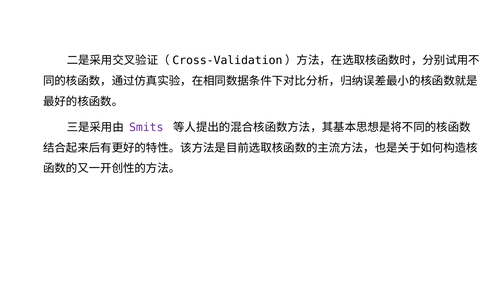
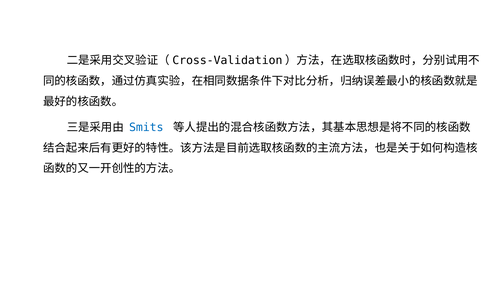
Smits colour: purple -> blue (146, 127)
